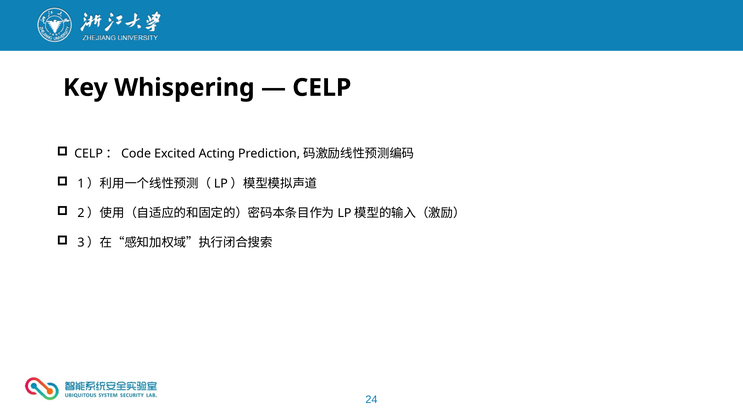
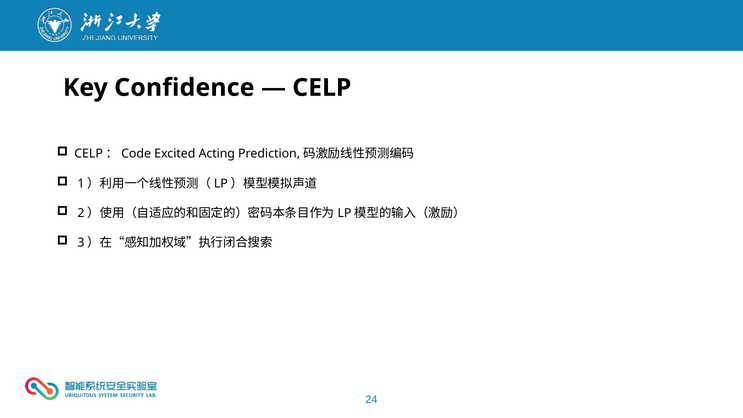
Whispering: Whispering -> Confidence (184, 88)
